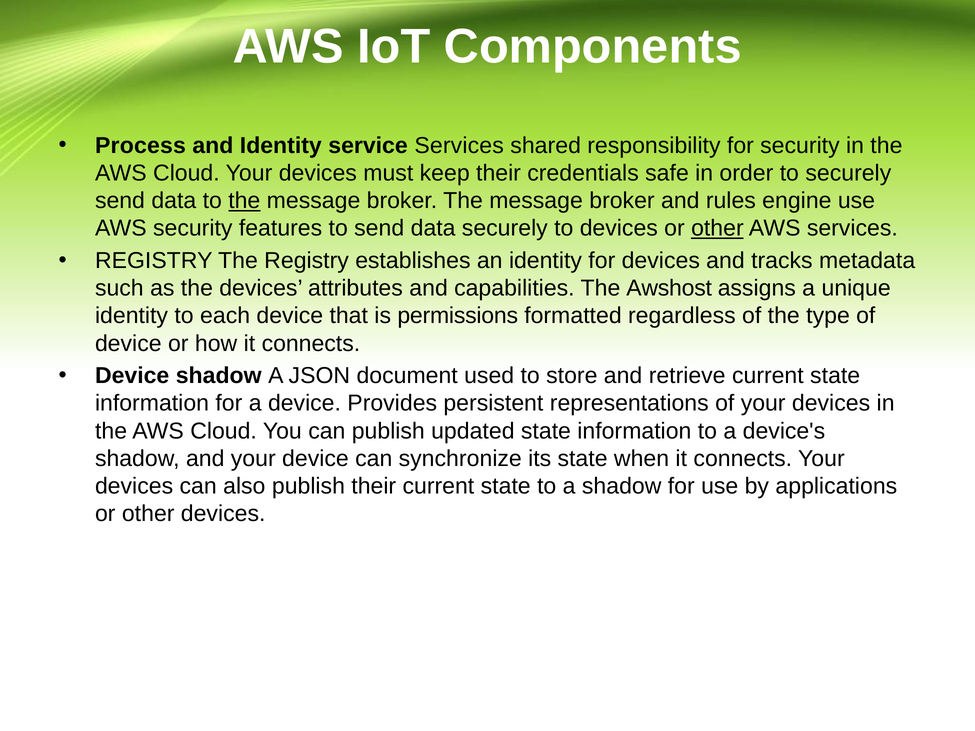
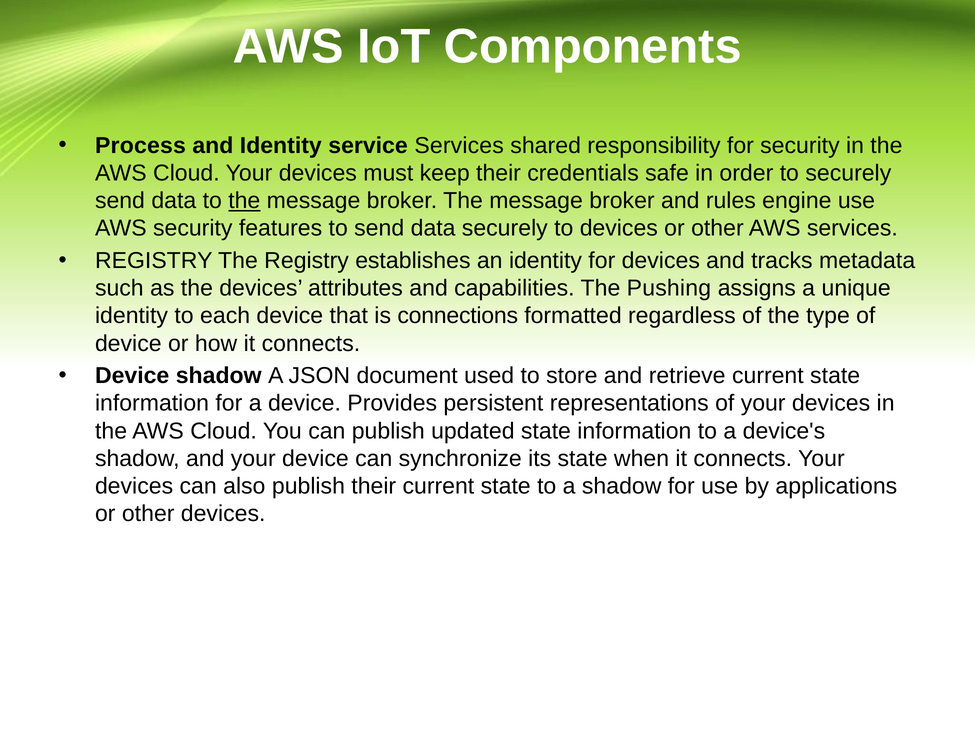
other underline: present -> none (717, 228)
Awshost: Awshost -> Pushing (669, 288)
permissions: permissions -> connections (458, 316)
